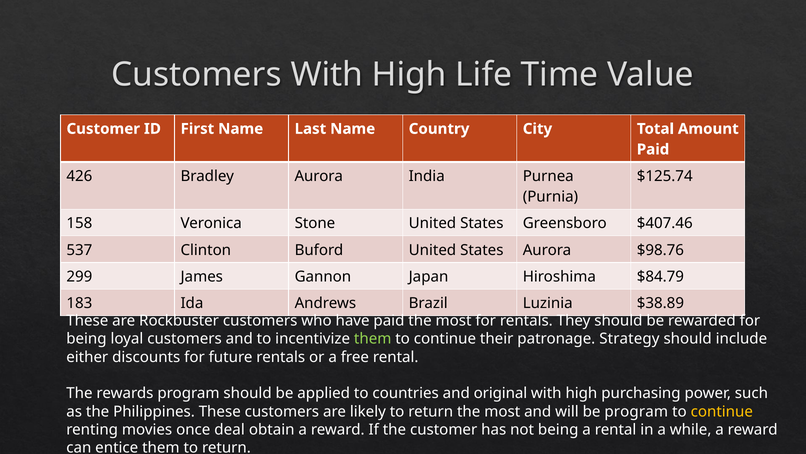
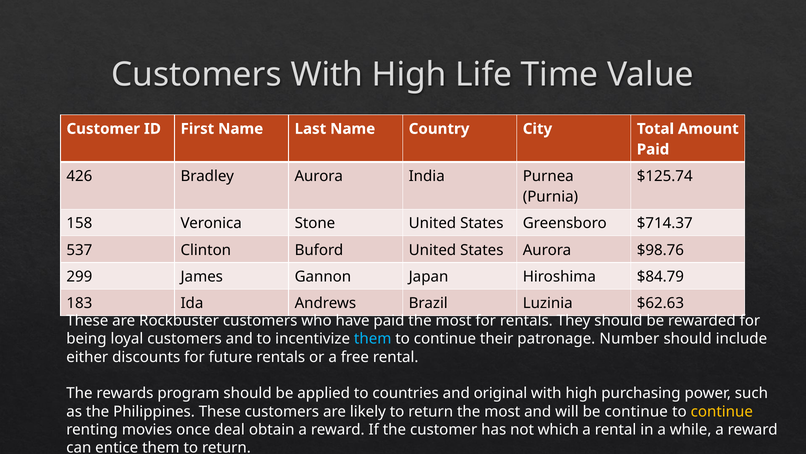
$407.46: $407.46 -> $714.37 (665, 223)
$38.89: $38.89 -> $62.63 (660, 303)
them colour: light green -> light blue (373, 338)
Strategy: Strategy -> Number (629, 338)
be program: program -> continue (636, 411)
not being: being -> which (558, 429)
